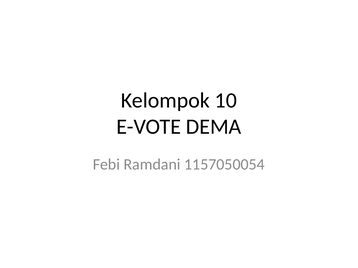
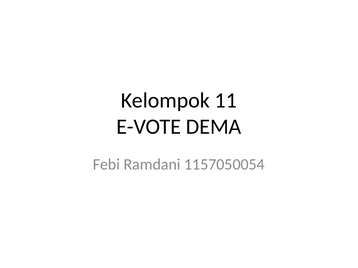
10: 10 -> 11 (226, 101)
